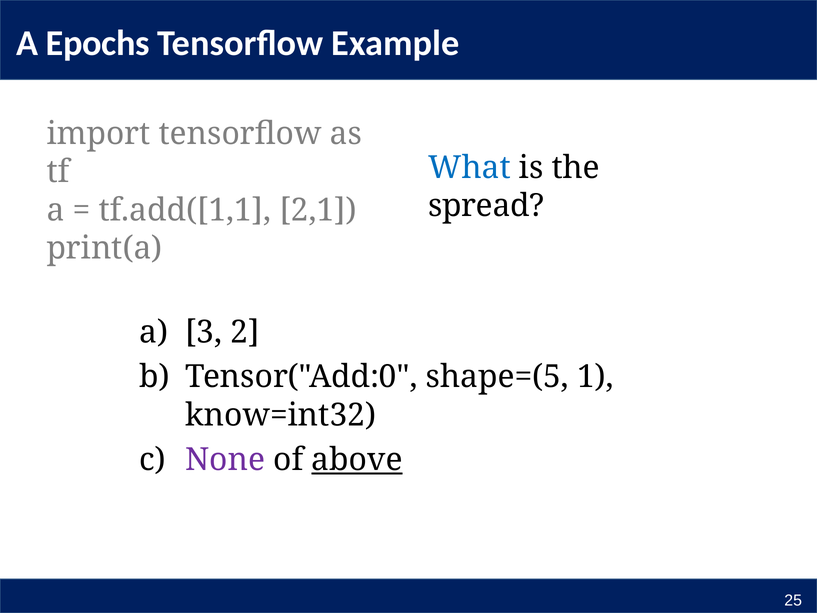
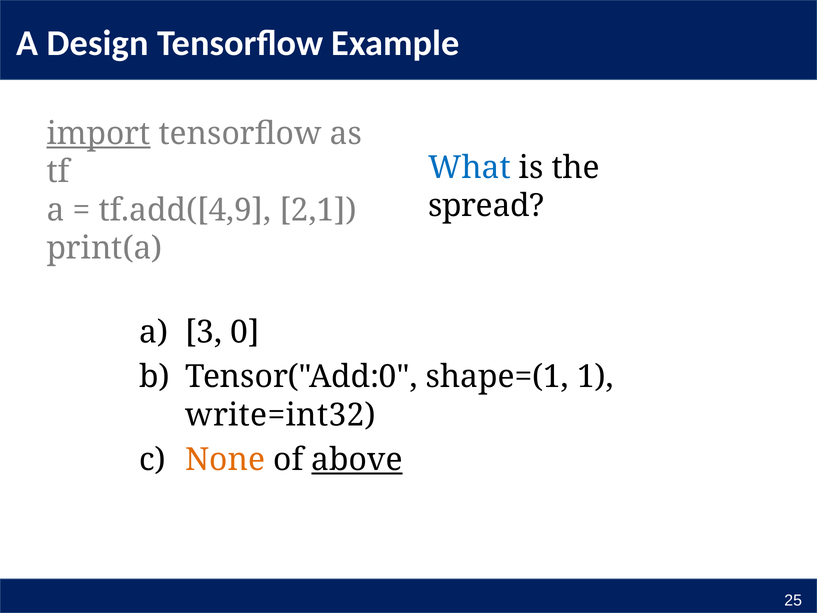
Epochs: Epochs -> Design (98, 43)
import underline: none -> present (99, 134)
tf.add([1,1: tf.add([1,1 -> tf.add([4,9 (185, 210)
2: 2 -> 0 (245, 332)
shape=(5: shape=(5 -> shape=(1 (497, 377)
know=int32: know=int32 -> write=int32 (281, 415)
None colour: purple -> orange (225, 460)
